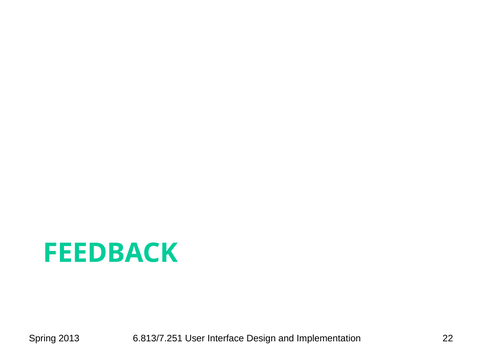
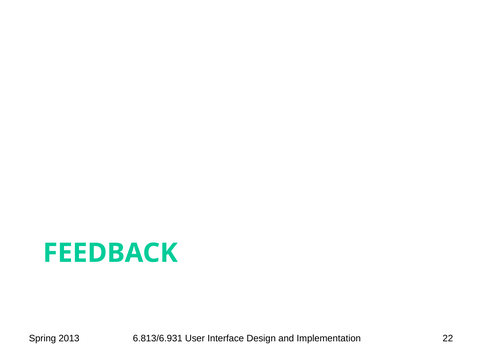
6.813/7.251: 6.813/7.251 -> 6.813/6.931 (158, 338)
